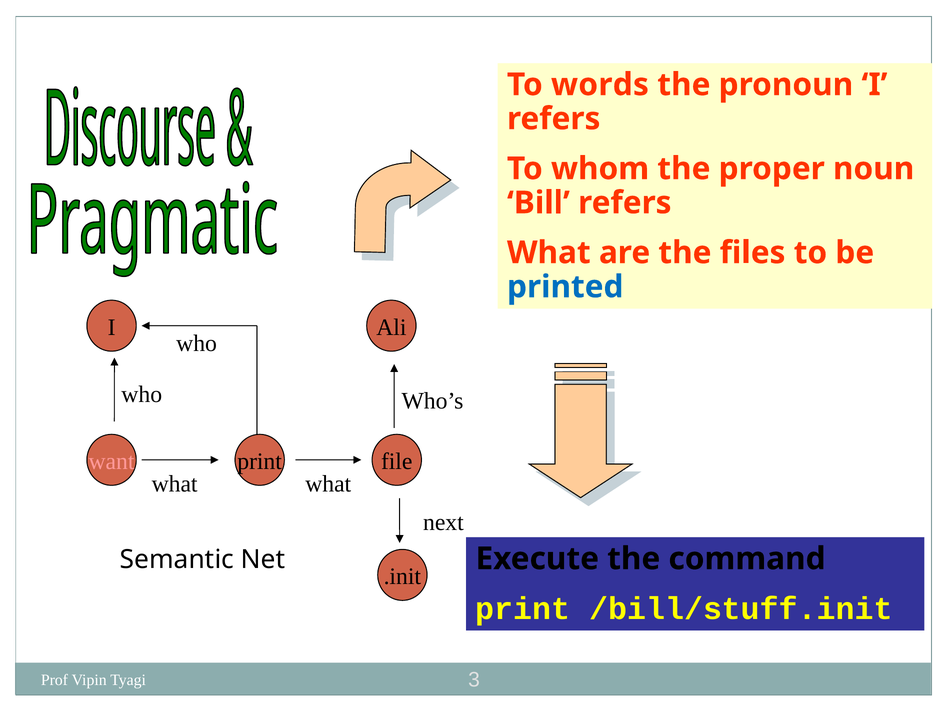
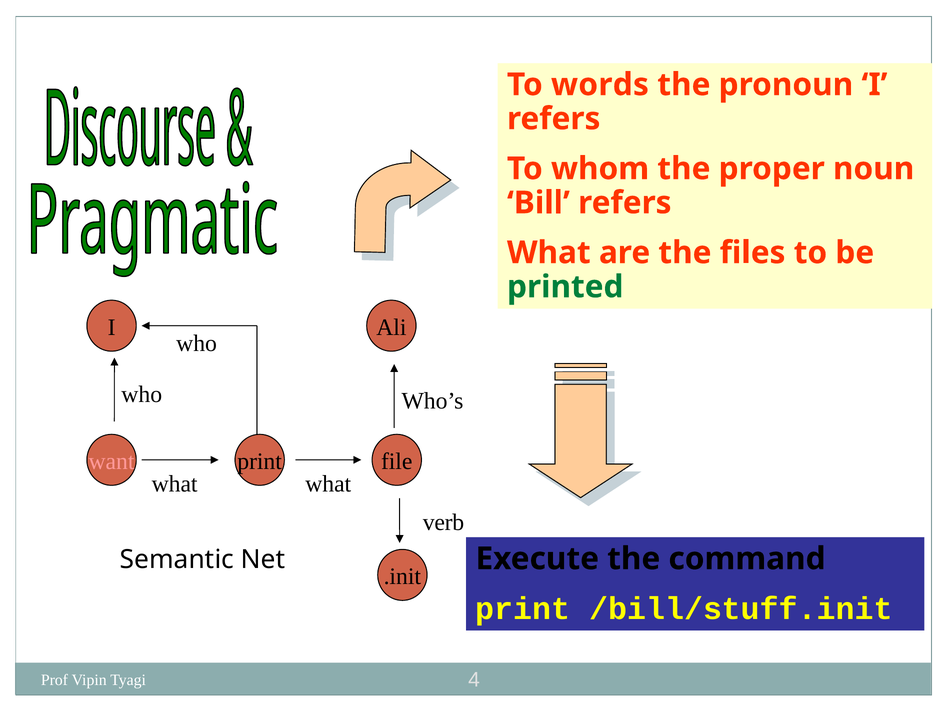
printed colour: blue -> green (565, 287)
next: next -> verb (444, 522)
3: 3 -> 4 (474, 680)
